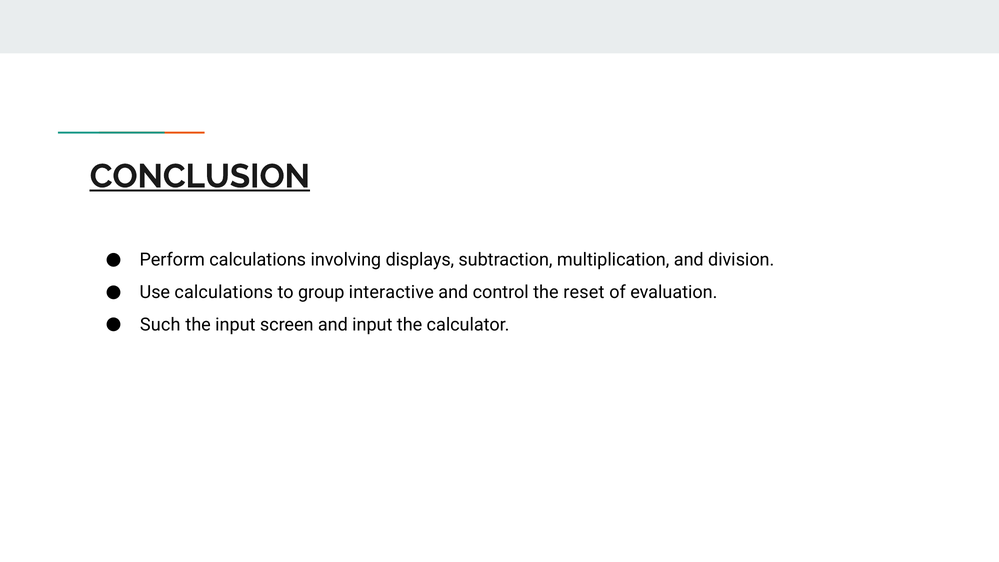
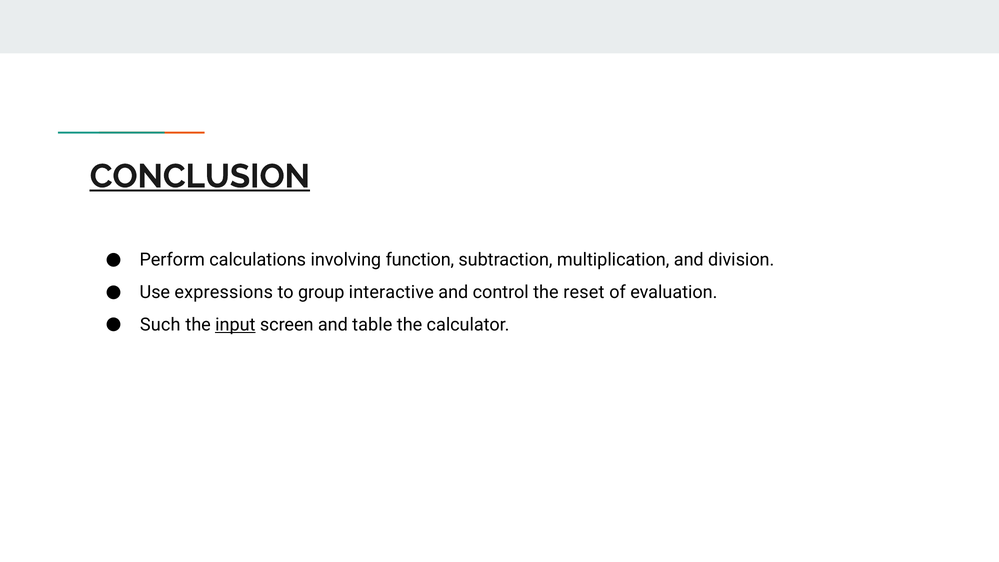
displays: displays -> function (420, 260)
Use calculations: calculations -> expressions (224, 292)
input underline: none -> present (235, 325)
and input: input -> table (372, 325)
